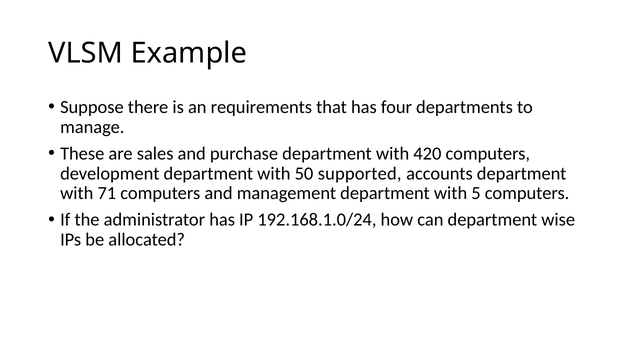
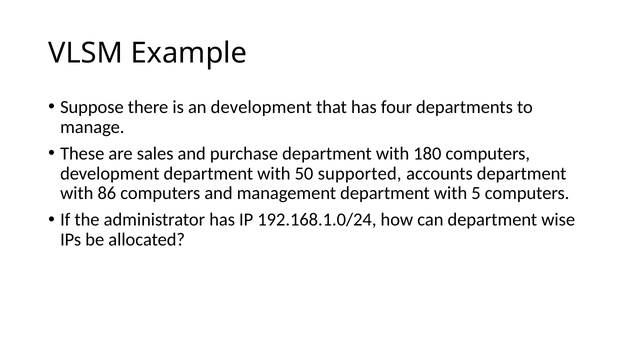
an requirements: requirements -> development (261, 107)
420: 420 -> 180 (427, 154)
71: 71 -> 86 (107, 193)
